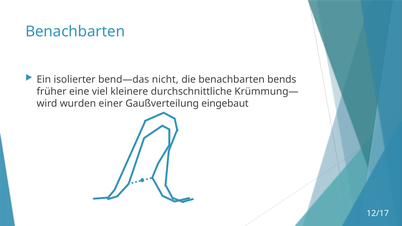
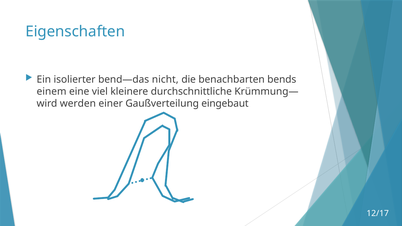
Benachbarten: Benachbarten -> Eigenschaften (75, 32)
früher: früher -> einem (52, 92)
wurden: wurden -> werden (78, 104)
